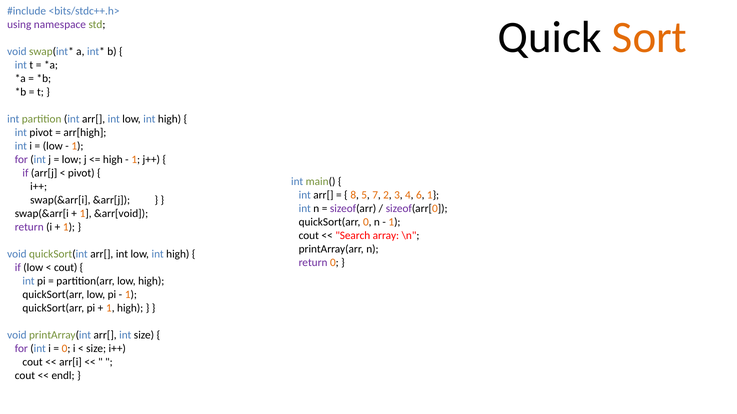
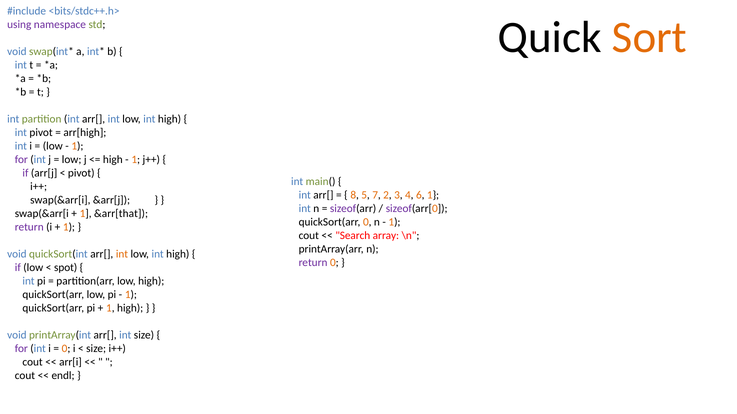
&arr[void: &arr[void -> &arr[that (121, 214)
int colour: black -> orange (122, 255)
cout: cout -> spot (66, 268)
